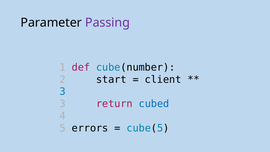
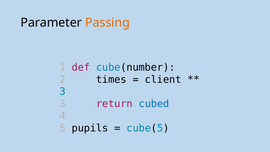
Passing colour: purple -> orange (107, 23)
start: start -> times (111, 79)
errors: errors -> pupils (90, 128)
